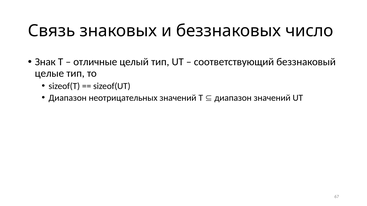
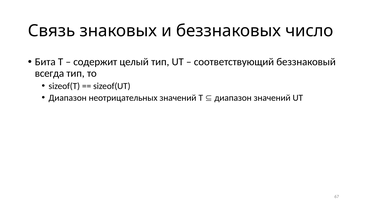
Знак: Знак -> Бита (45, 62)
отличные: отличные -> содержит (95, 62)
целые: целые -> всегда (49, 74)
